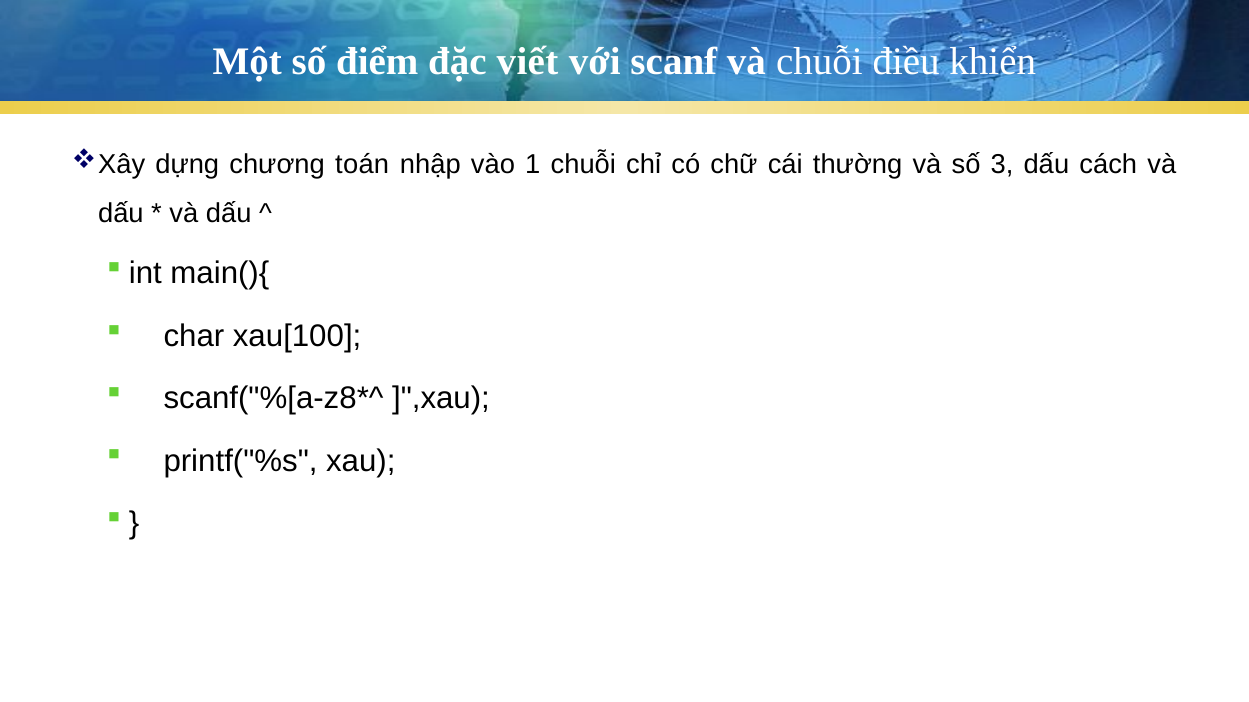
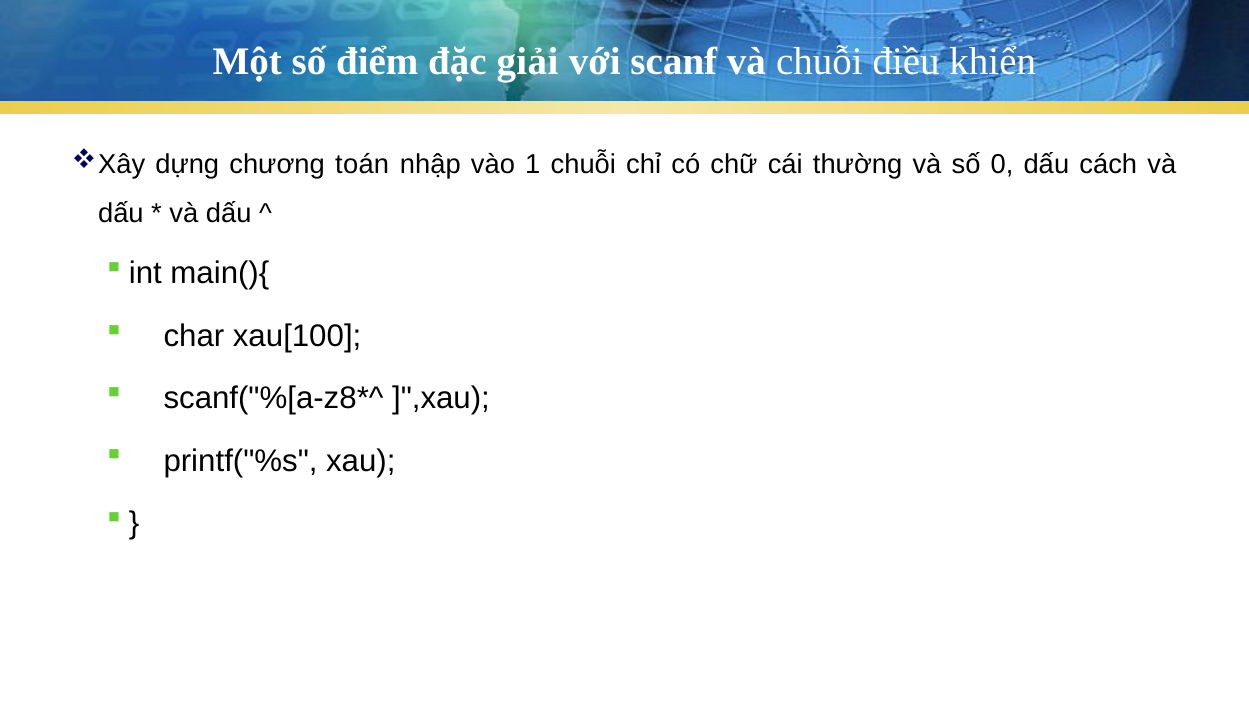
viết: viết -> giải (527, 61)
3: 3 -> 0 (1002, 164)
